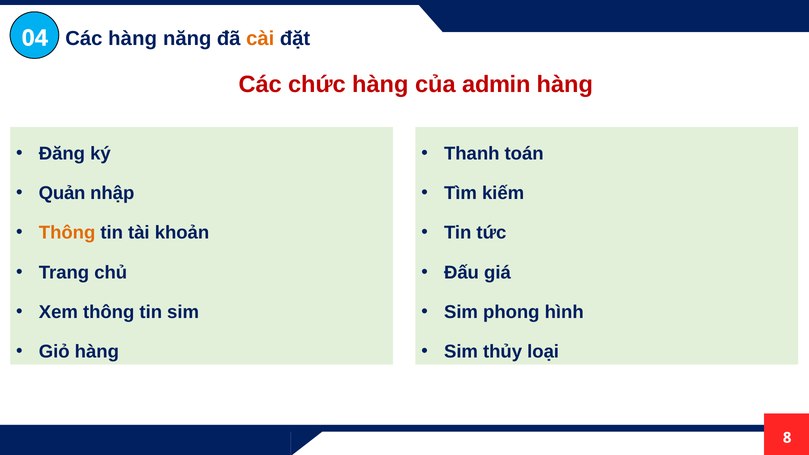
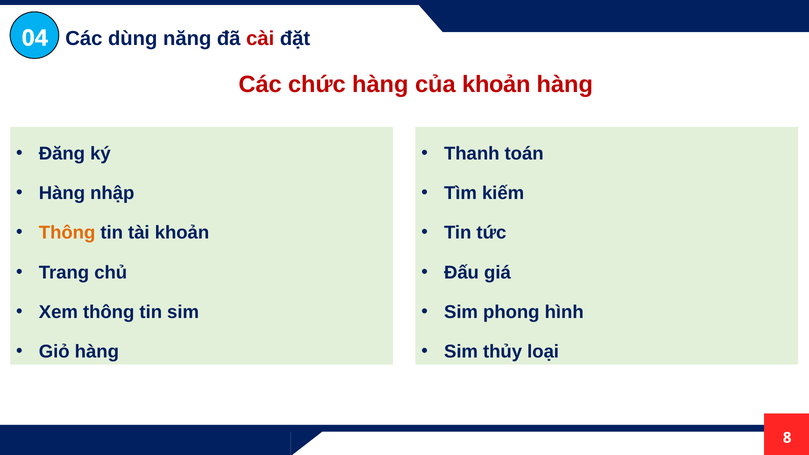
Các hàng: hàng -> dùng (133, 39)
cài colour: orange -> red (260, 39)
của admin: admin -> khoản (496, 85)
Quản: Quản -> Hàng (62, 193)
